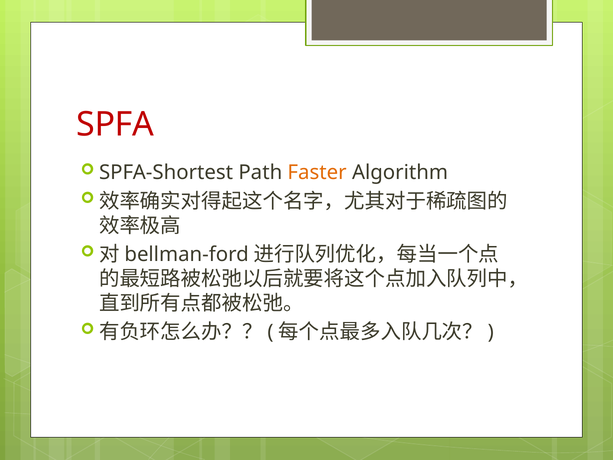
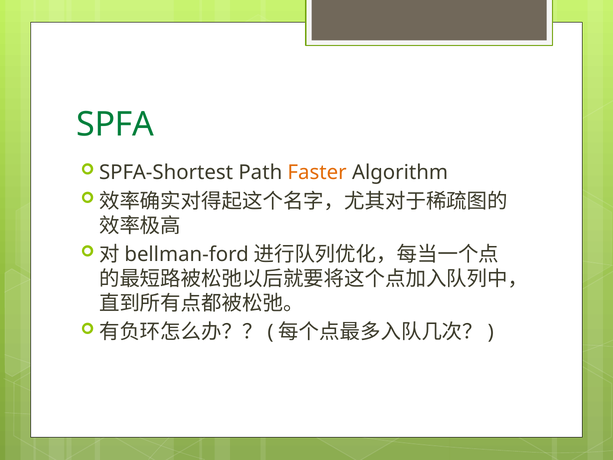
SPFA colour: red -> green (115, 124)
